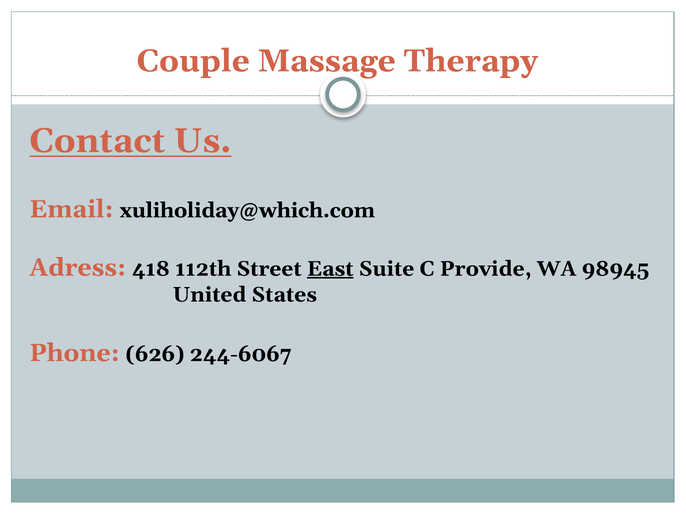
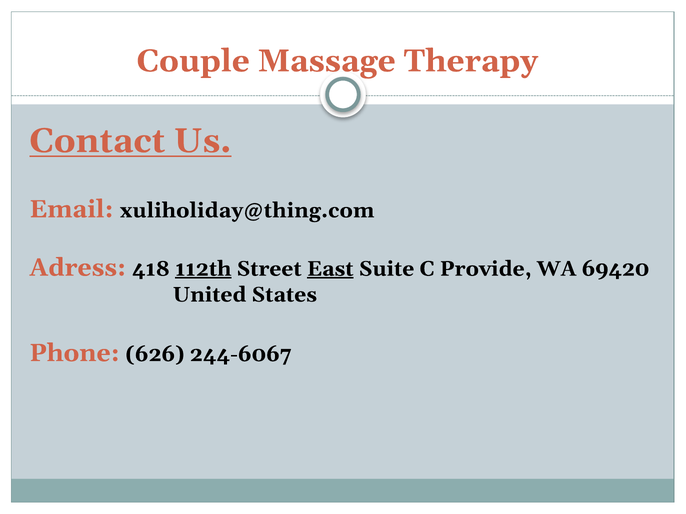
xuliholiday@which.com: xuliholiday@which.com -> xuliholiday@thing.com (247, 211)
112th underline: none -> present (203, 269)
98945: 98945 -> 69420 (616, 269)
